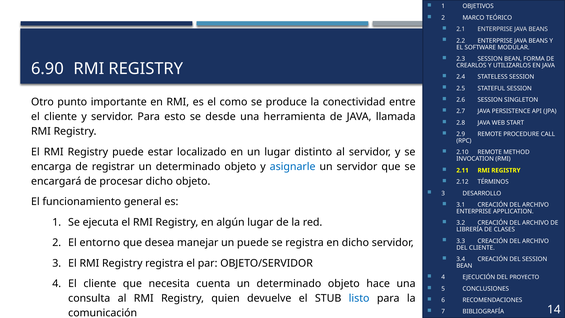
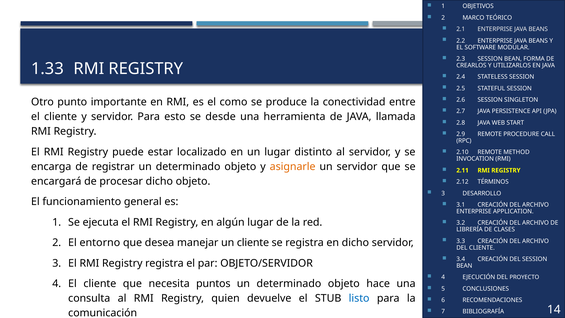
6.90: 6.90 -> 1.33 (47, 69)
asignarle colour: blue -> orange (293, 166)
un puede: puede -> cliente (253, 243)
cuenta: cuenta -> puntos (213, 284)
